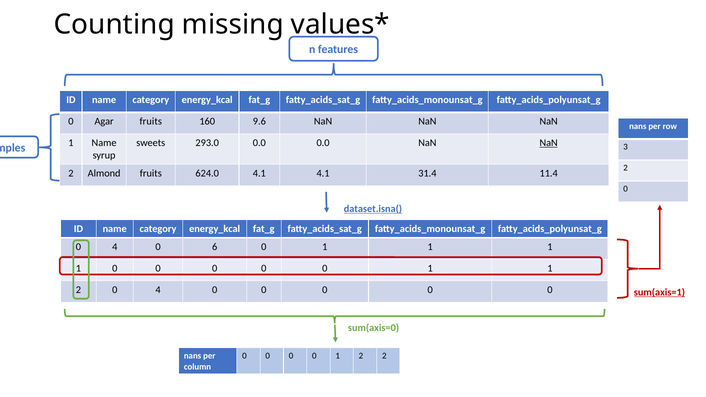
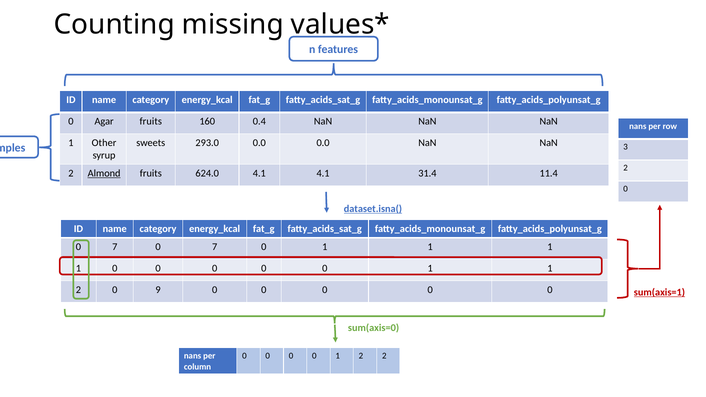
9.6: 9.6 -> 0.4 (259, 121)
1 Name: Name -> Other (104, 143)
NaN underline: present -> none (549, 143)
Almond underline: none -> present (104, 173)
4: 4 -> 7 (115, 247)
6: 6 -> 7 (215, 247)
2 0 4: 4 -> 9 (158, 290)
